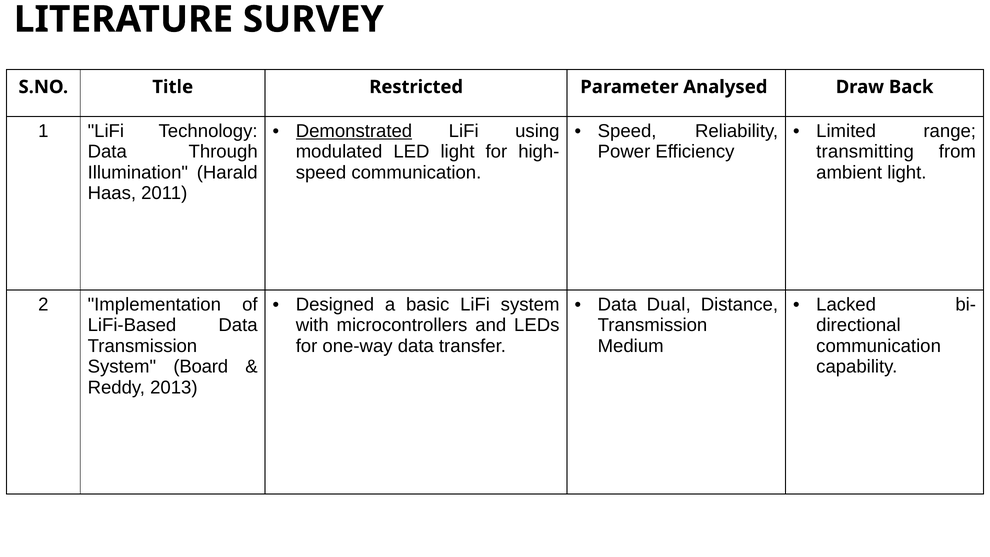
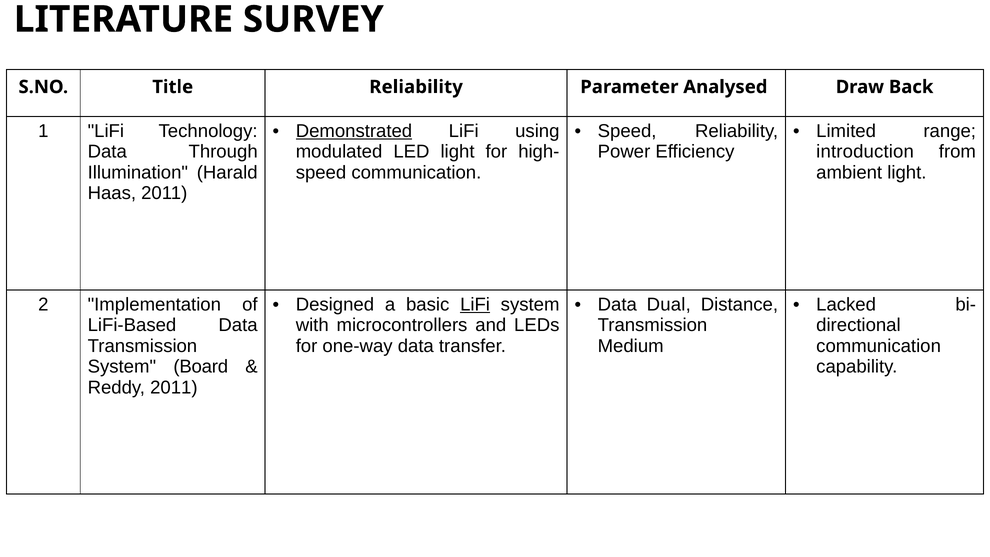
Title Restricted: Restricted -> Reliability (416, 87)
transmitting: transmitting -> introduction (865, 152)
LiFi underline: none -> present (475, 304)
Reddy 2013: 2013 -> 2011 (174, 387)
